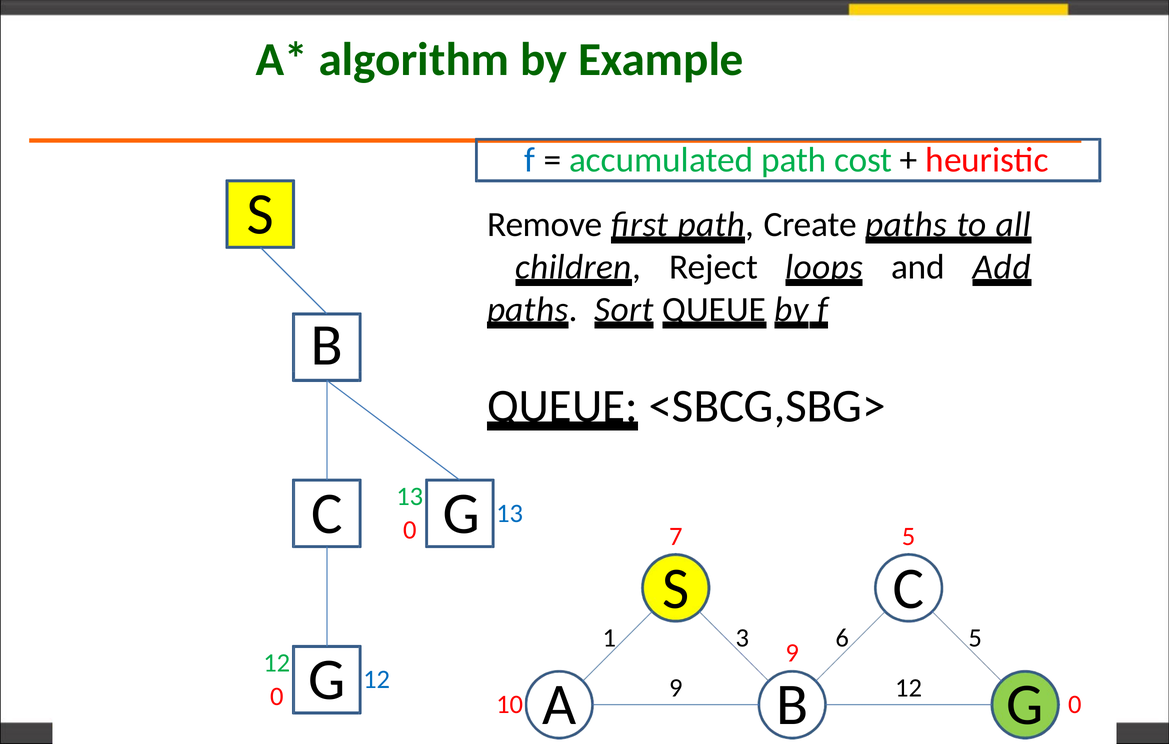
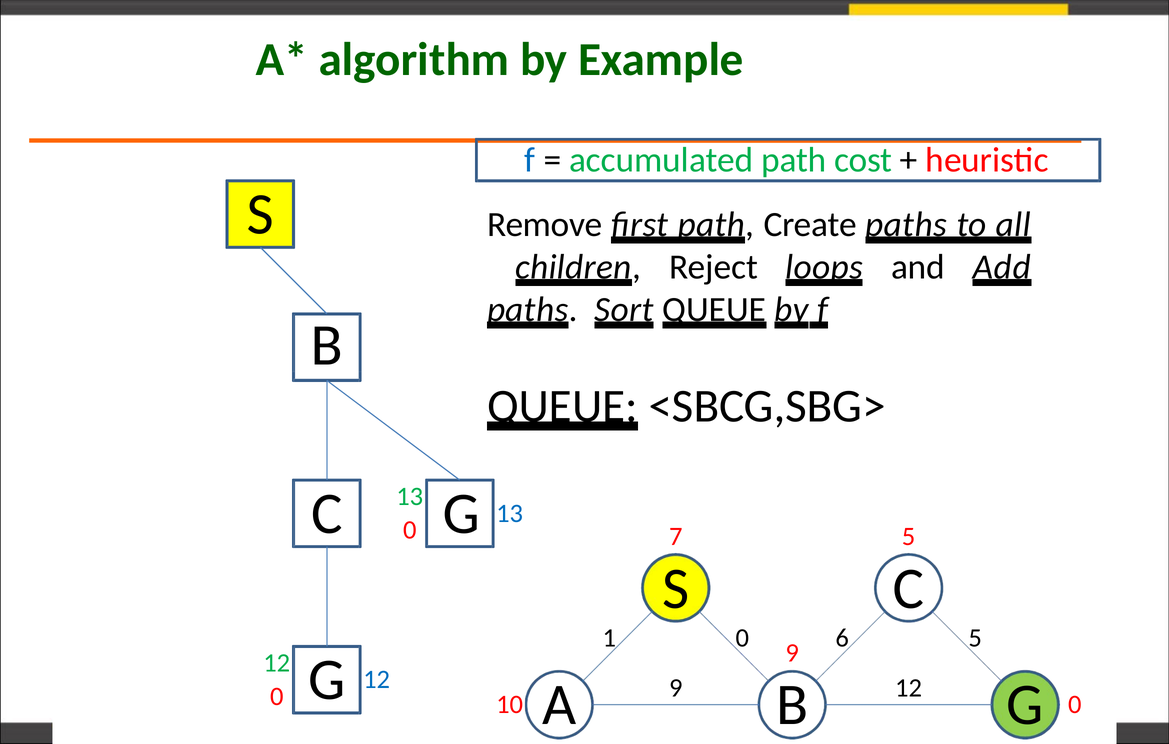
1 3: 3 -> 0 (742, 638)
